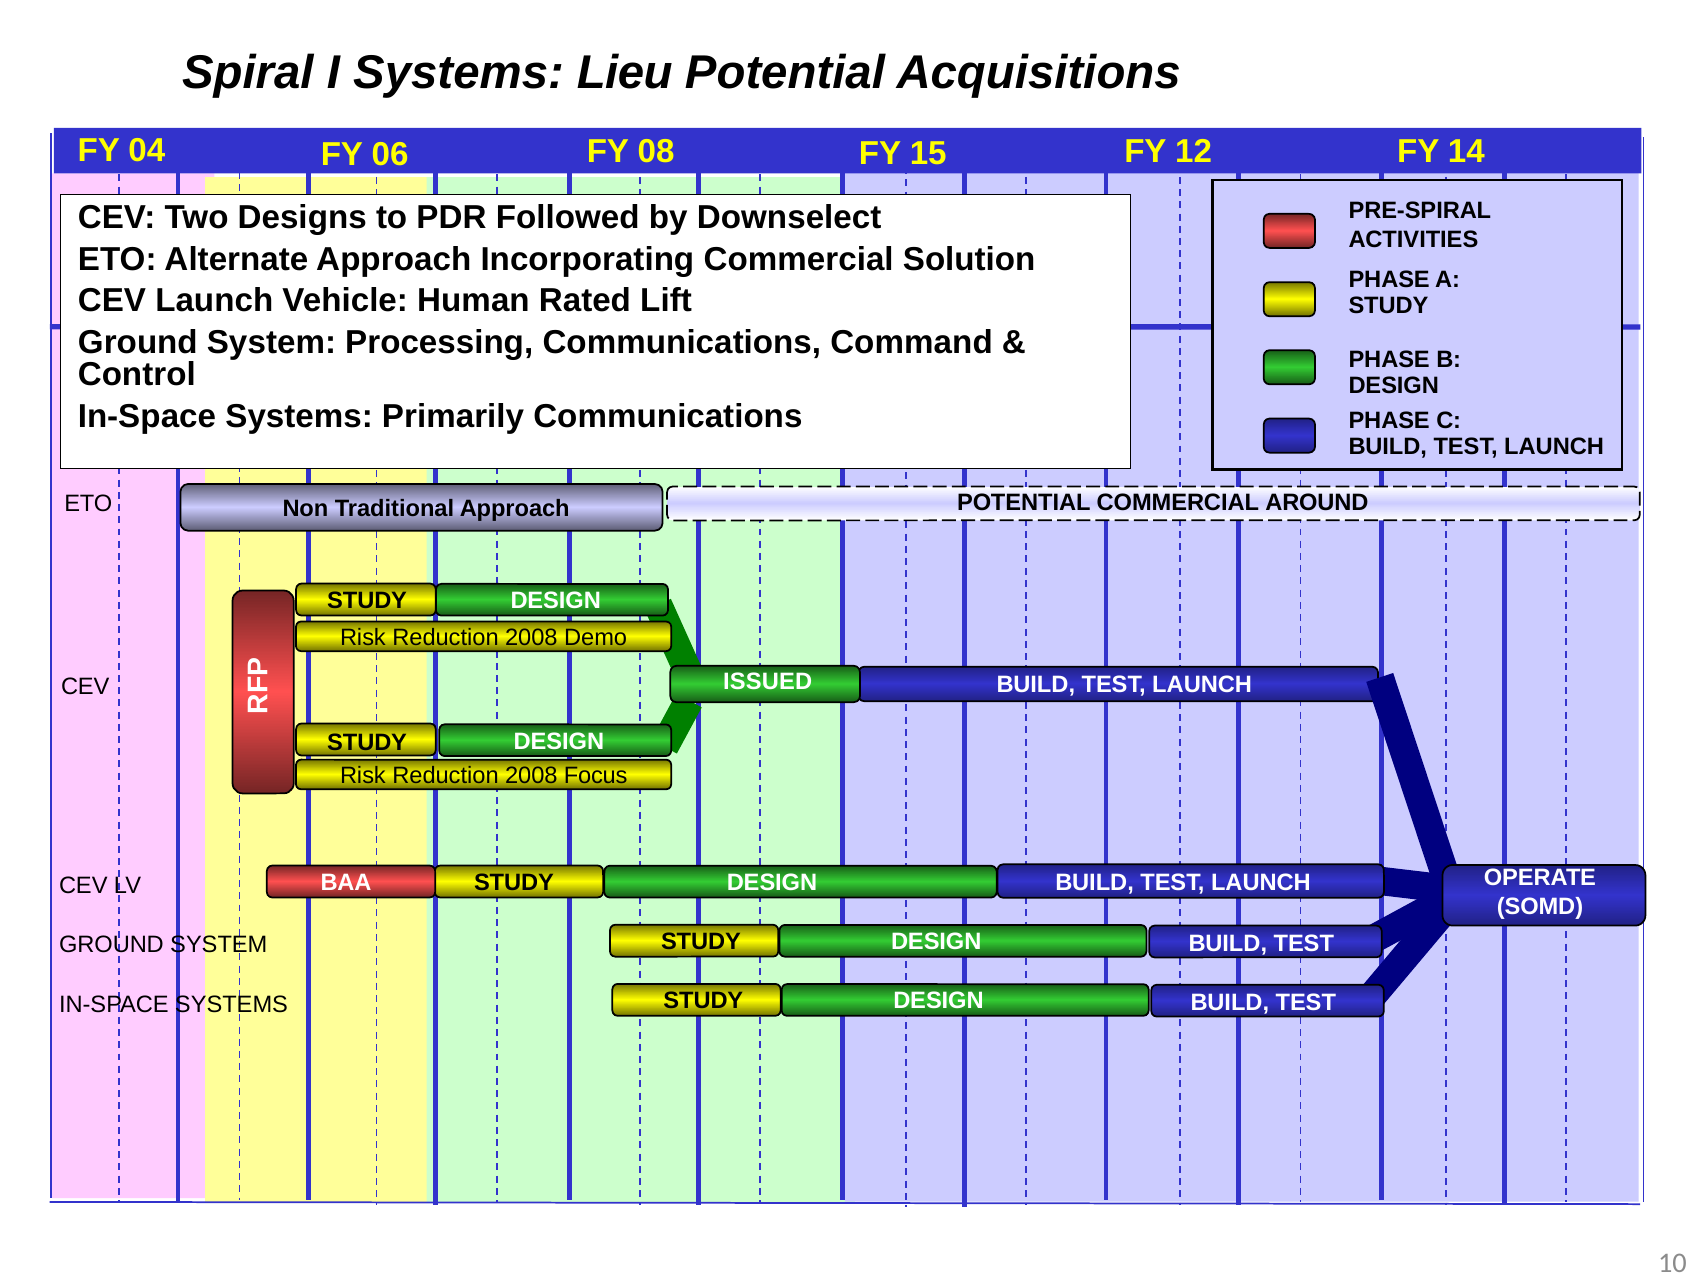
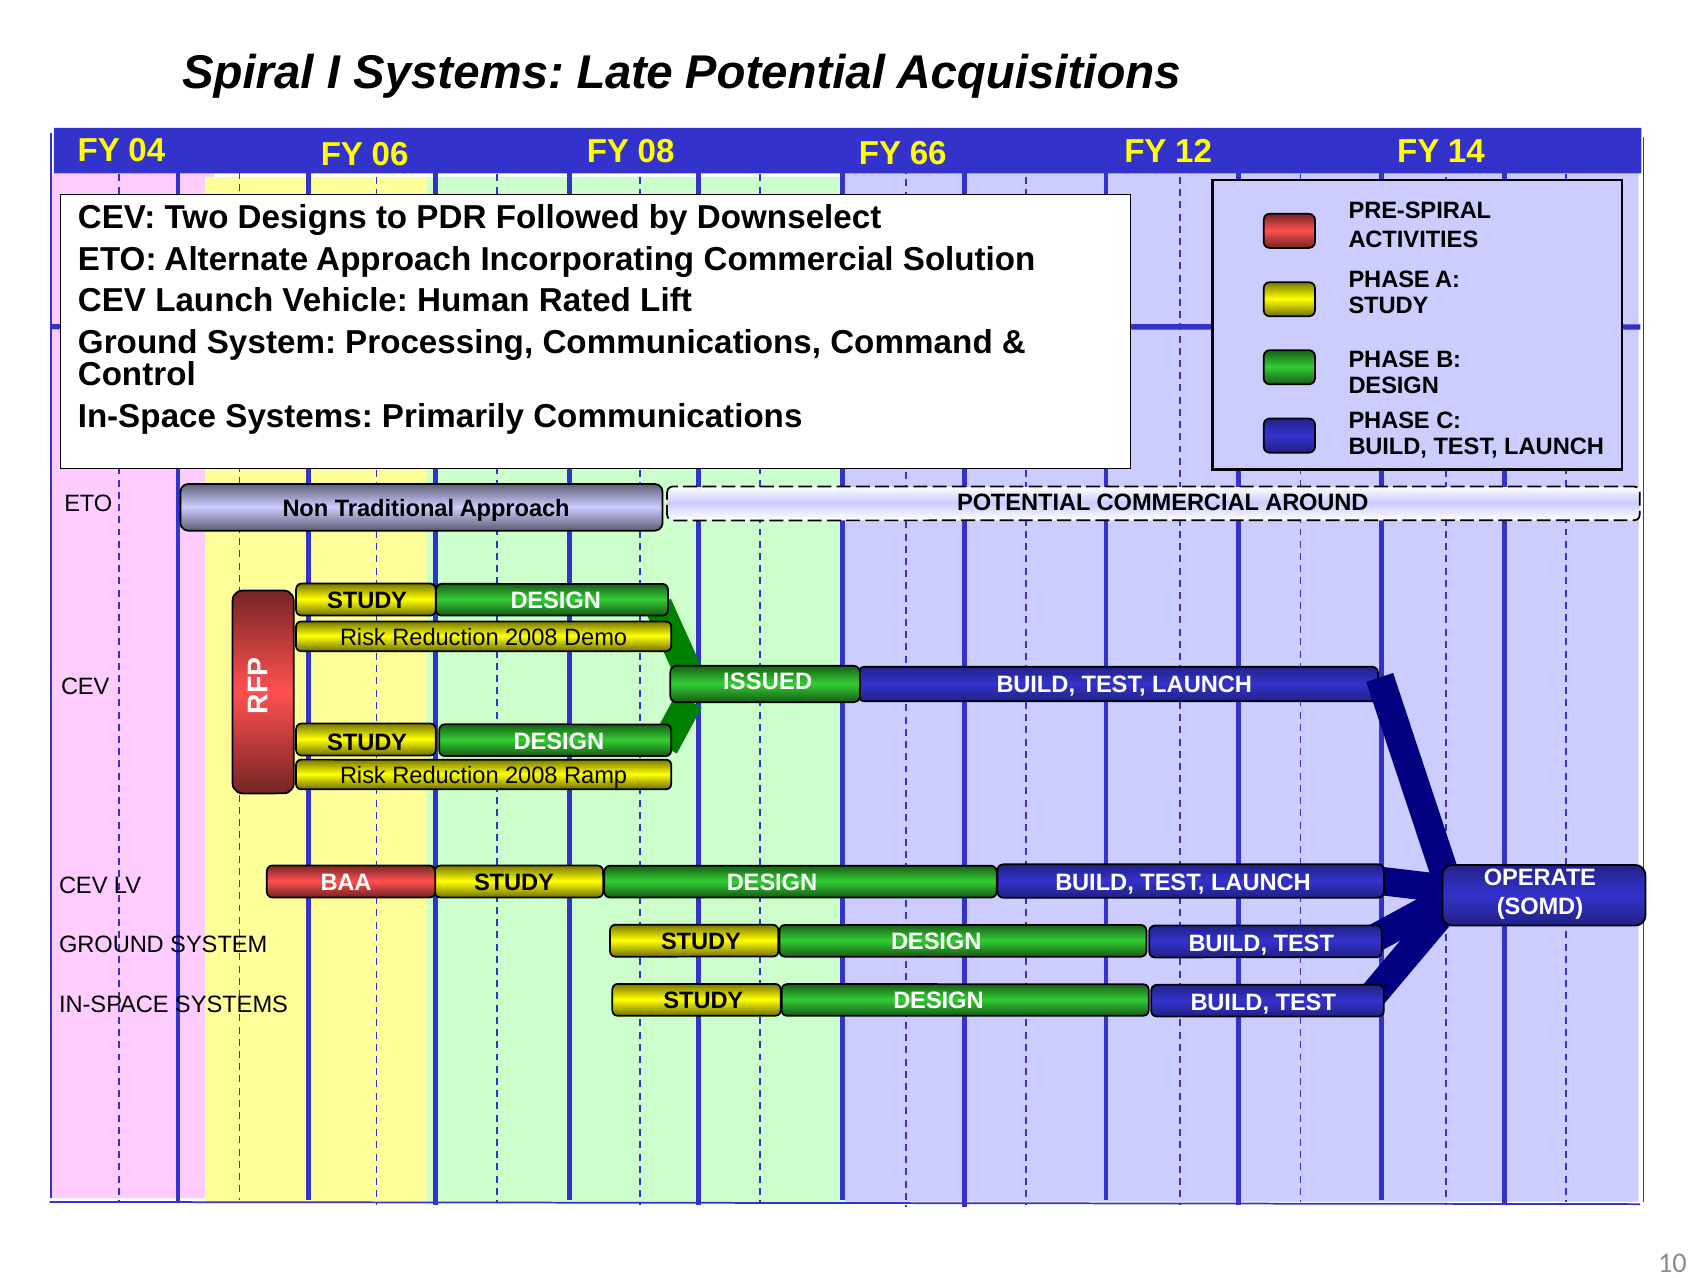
Lieu: Lieu -> Late (625, 73)
15: 15 -> 66 (928, 153)
Focus: Focus -> Ramp (596, 776)
